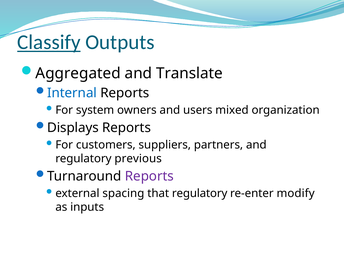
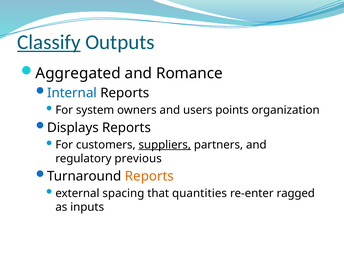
Translate: Translate -> Romance (189, 73)
mixed: mixed -> points (232, 110)
suppliers underline: none -> present (165, 145)
Reports colour: purple -> orange (149, 176)
that regulatory: regulatory -> quantities (200, 193)
modify: modify -> ragged (296, 193)
